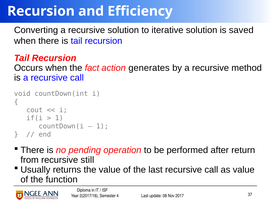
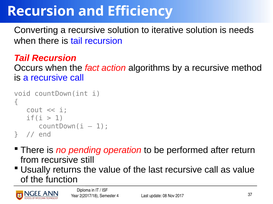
saved: saved -> needs (241, 30)
generates: generates -> algorithms (149, 68)
